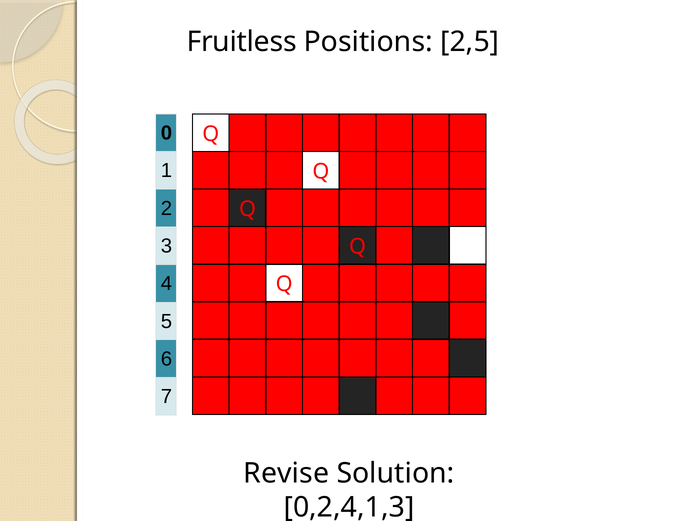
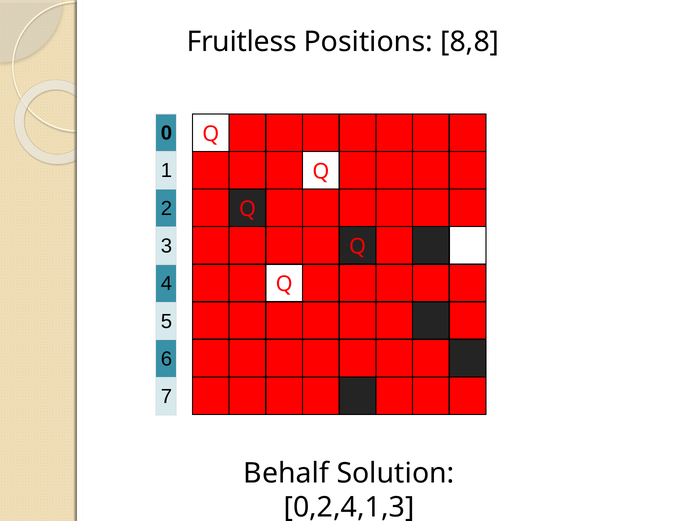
2,5: 2,5 -> 8,8 (470, 42)
Revise: Revise -> Behalf (286, 473)
